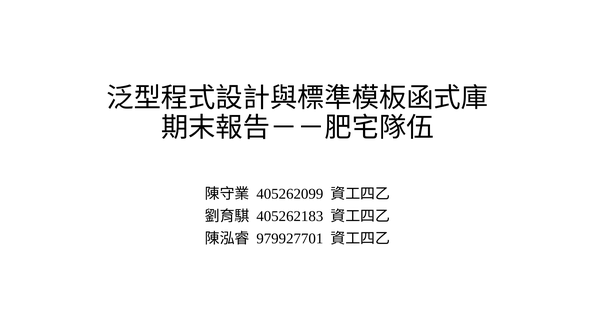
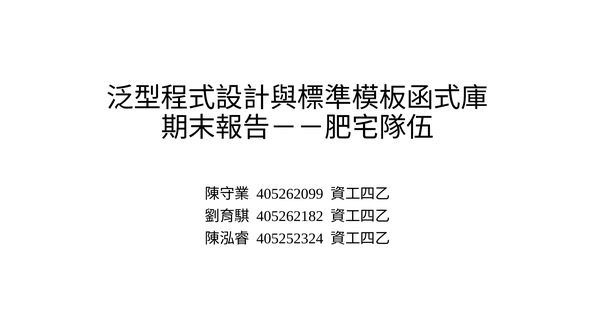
405262183: 405262183 -> 405262182 (290, 216)
979927701: 979927701 -> 405252324 (290, 238)
